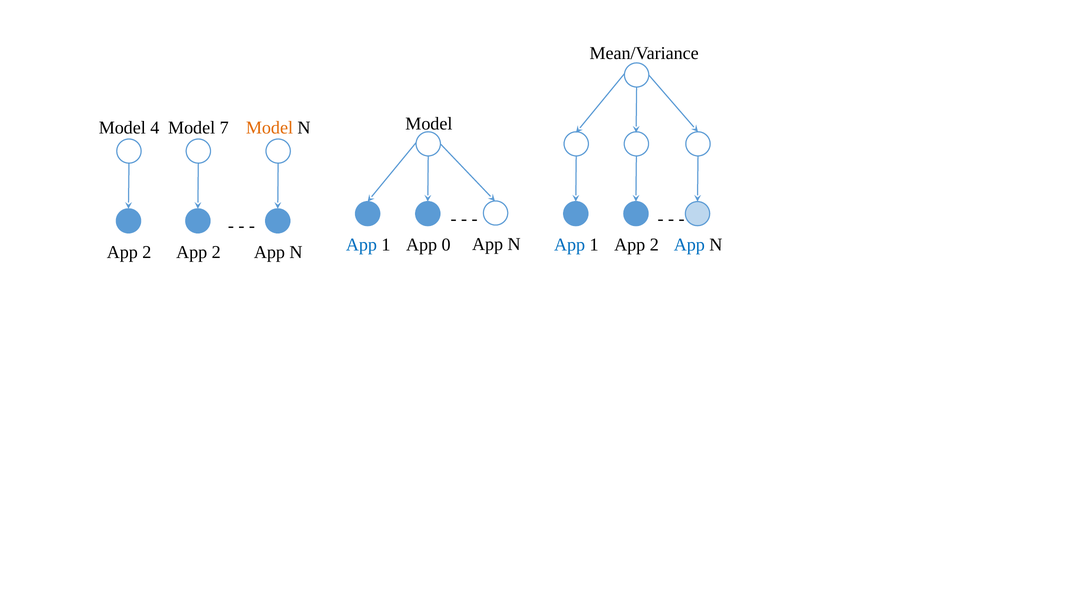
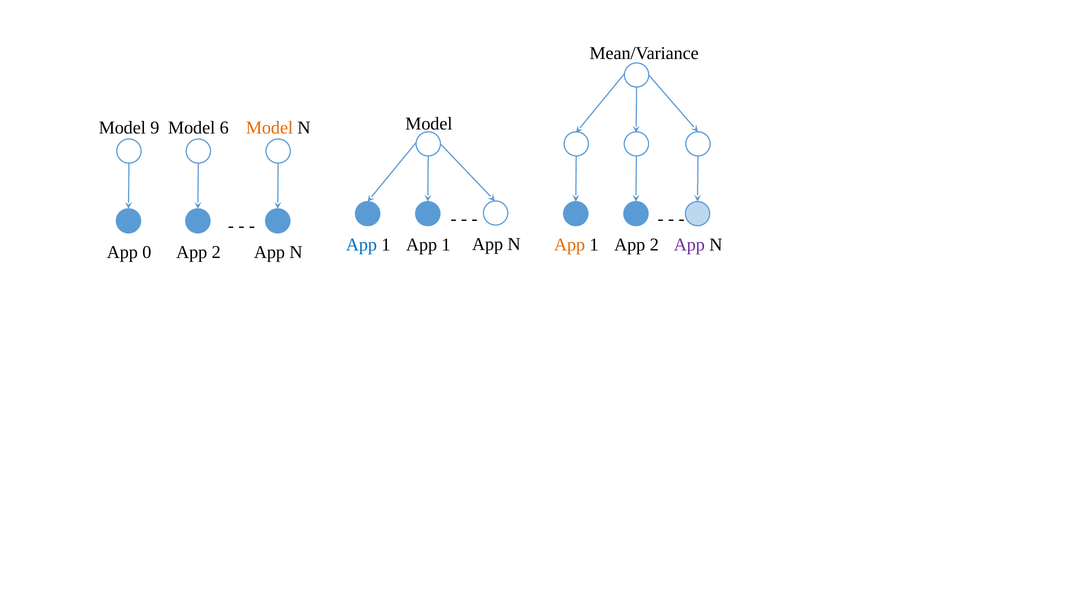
4: 4 -> 9 (155, 128)
7: 7 -> 6 (224, 128)
1 App 0: 0 -> 1 (446, 245)
App colour: blue -> orange (570, 245)
App colour: blue -> purple (689, 245)
2: 2 -> 0 (147, 252)
